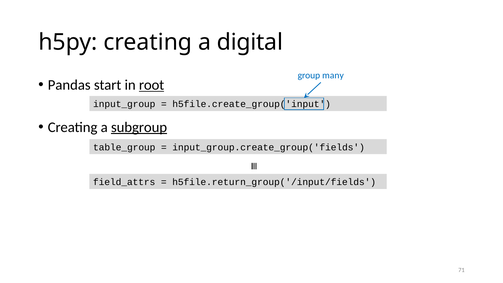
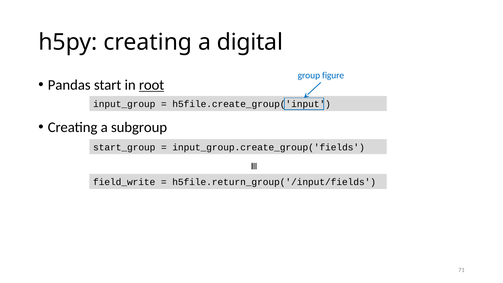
many: many -> figure (333, 76)
subgroup underline: present -> none (139, 127)
table_group: table_group -> start_group (124, 147)
field_attrs: field_attrs -> field_write (124, 182)
